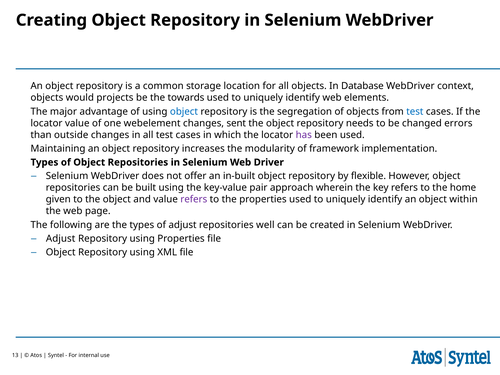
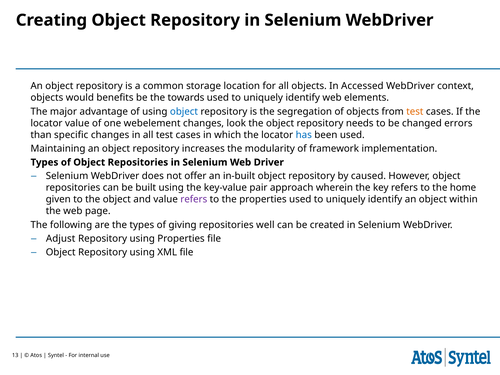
Database: Database -> Accessed (362, 86)
projects: projects -> benefits (115, 98)
test colour: blue -> orange (415, 111)
sent: sent -> look (236, 123)
outside: outside -> specific (71, 135)
has colour: purple -> blue (304, 135)
flexible: flexible -> caused (368, 176)
of adjust: adjust -> giving (183, 225)
